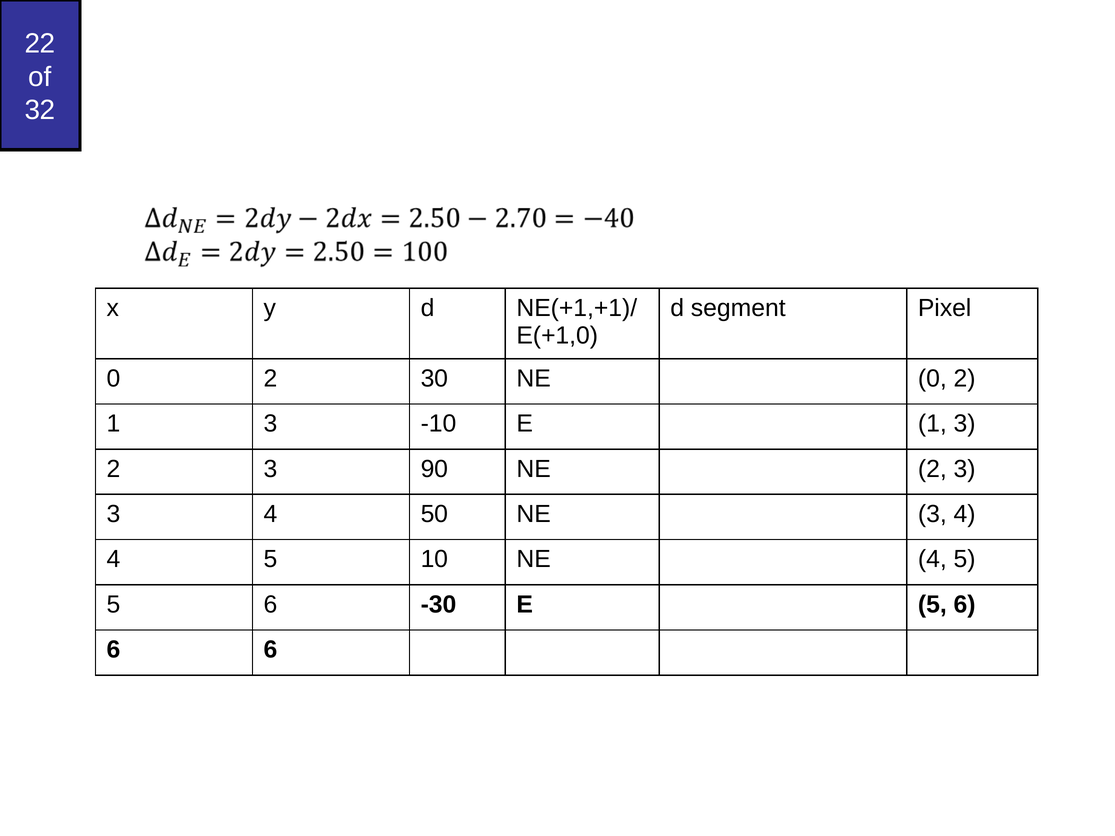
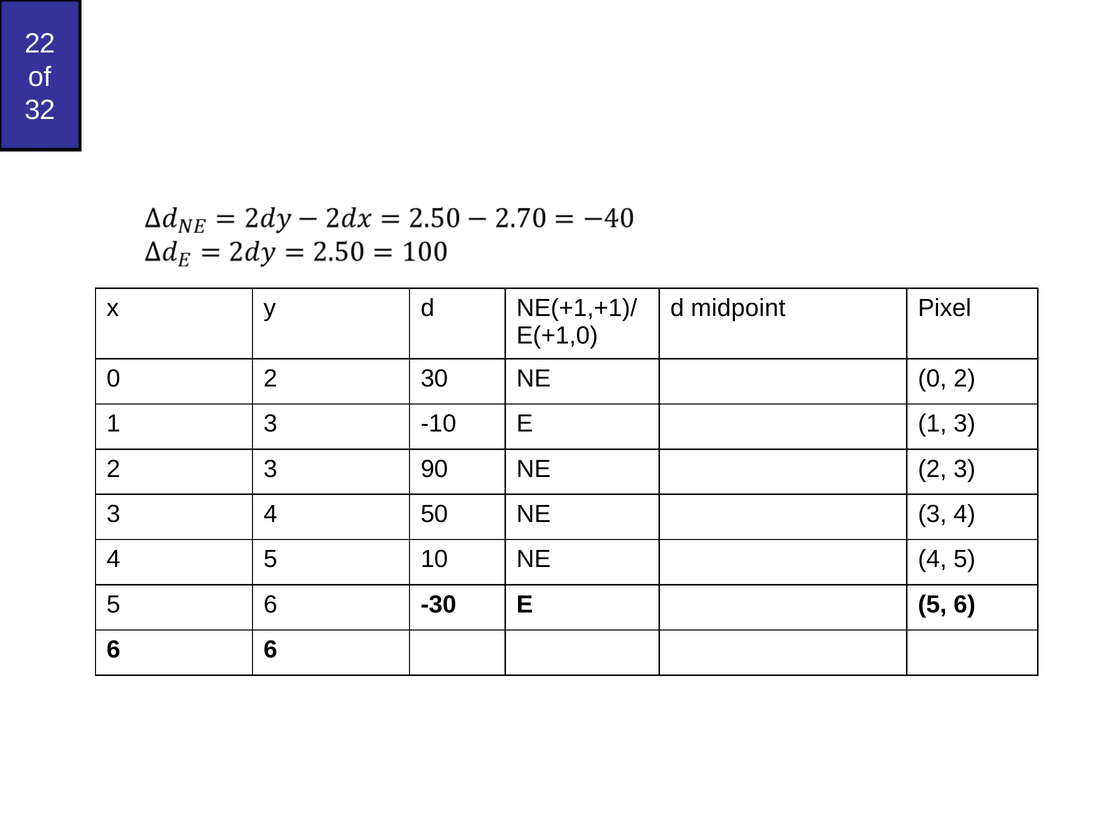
segment: segment -> midpoint (738, 308)
